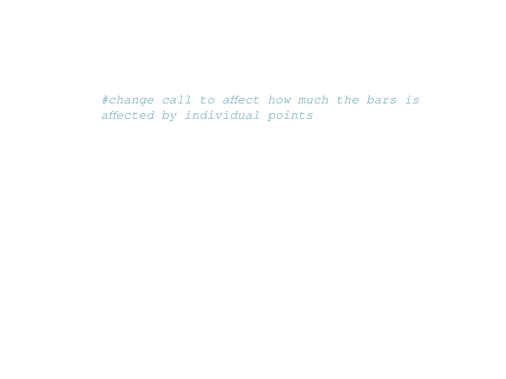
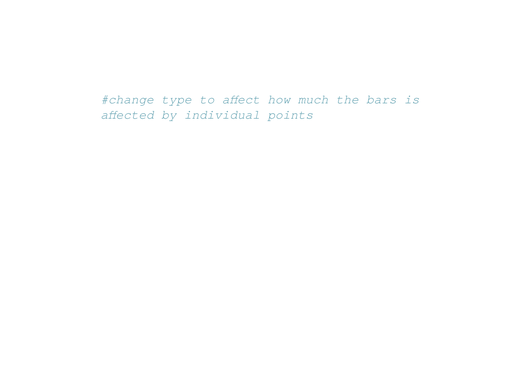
call: call -> type (177, 100)
